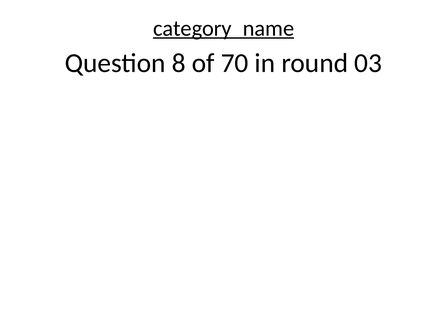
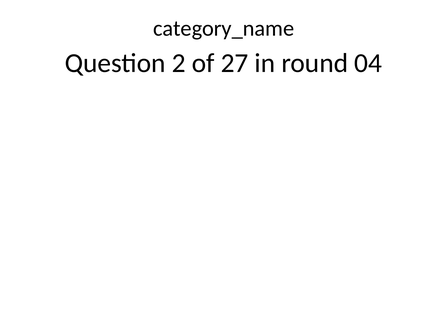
category_name underline: present -> none (224, 28)
8: 8 -> 2 (179, 63)
70: 70 -> 27 (235, 63)
03: 03 -> 04 (368, 63)
